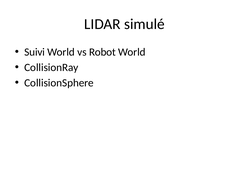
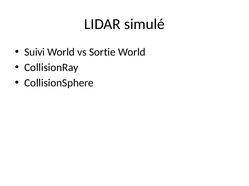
Robot: Robot -> Sortie (102, 52)
